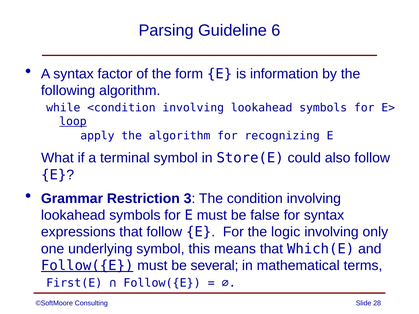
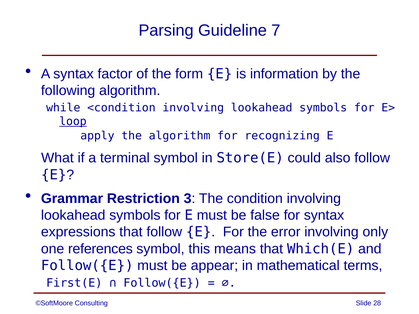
6: 6 -> 7 (276, 30)
logic: logic -> error (286, 232)
underlying: underlying -> references (100, 249)
Follow({E underline: present -> none (87, 266)
several: several -> appear (214, 266)
